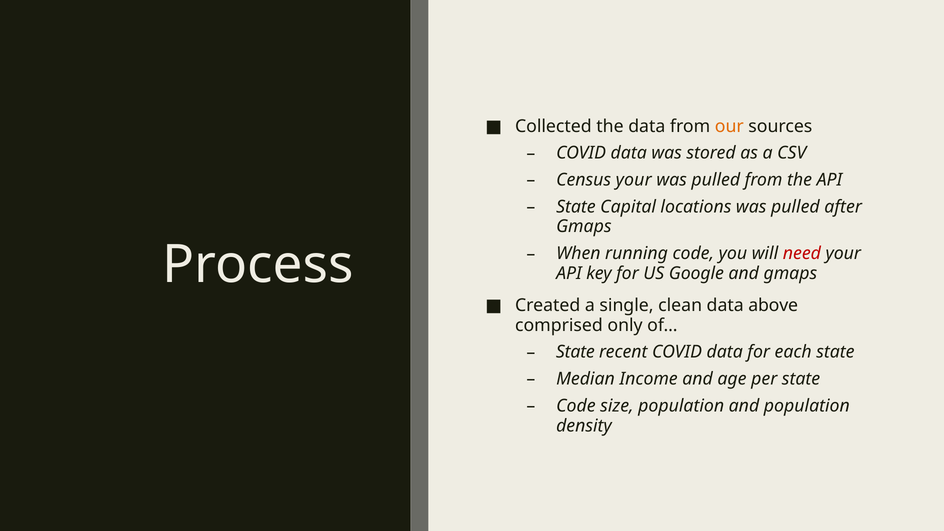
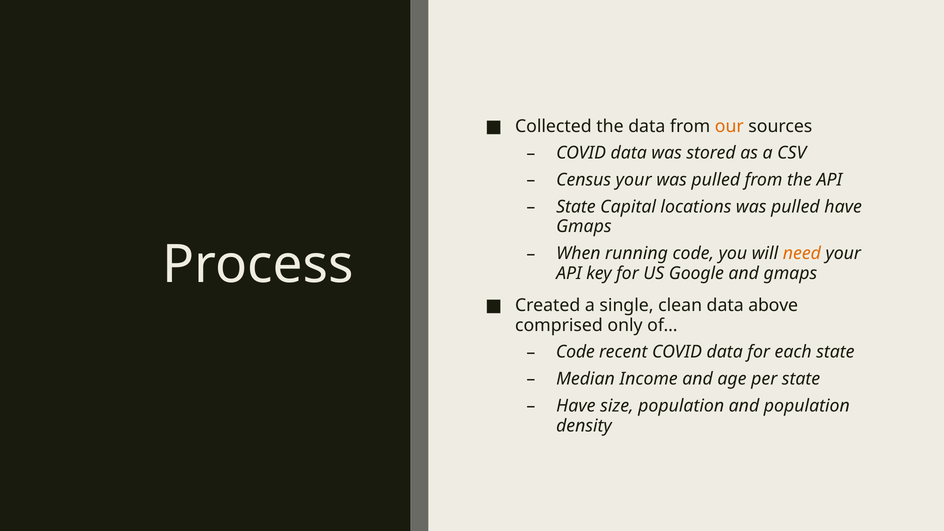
pulled after: after -> have (843, 207)
need colour: red -> orange (802, 253)
State: State -> Code (575, 352)
Code: Code -> Have (576, 406)
